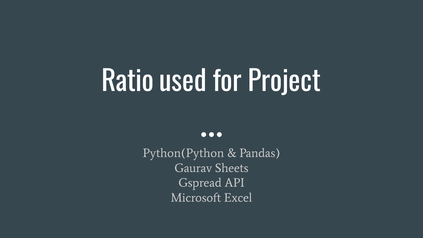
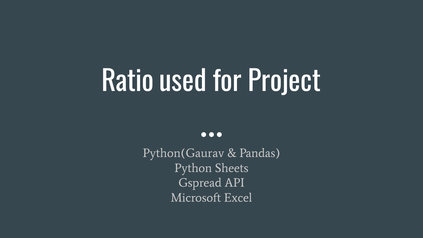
Python(Python: Python(Python -> Python(Gaurav (183, 153)
Gaurav: Gaurav -> Python (193, 168)
